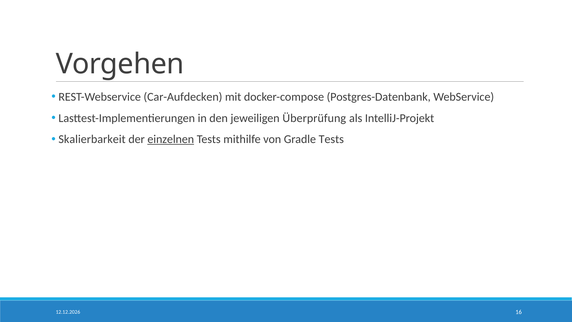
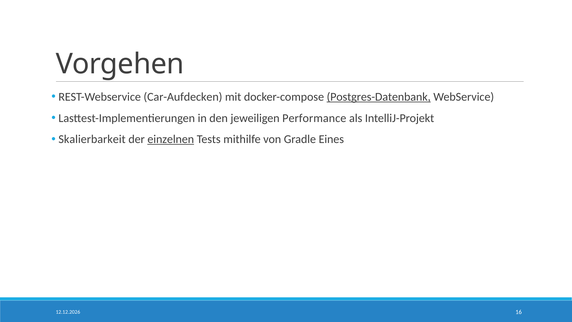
Postgres-Datenbank underline: none -> present (379, 97)
Überprüfung: Überprüfung -> Performance (314, 118)
Gradle Tests: Tests -> Eines (331, 139)
